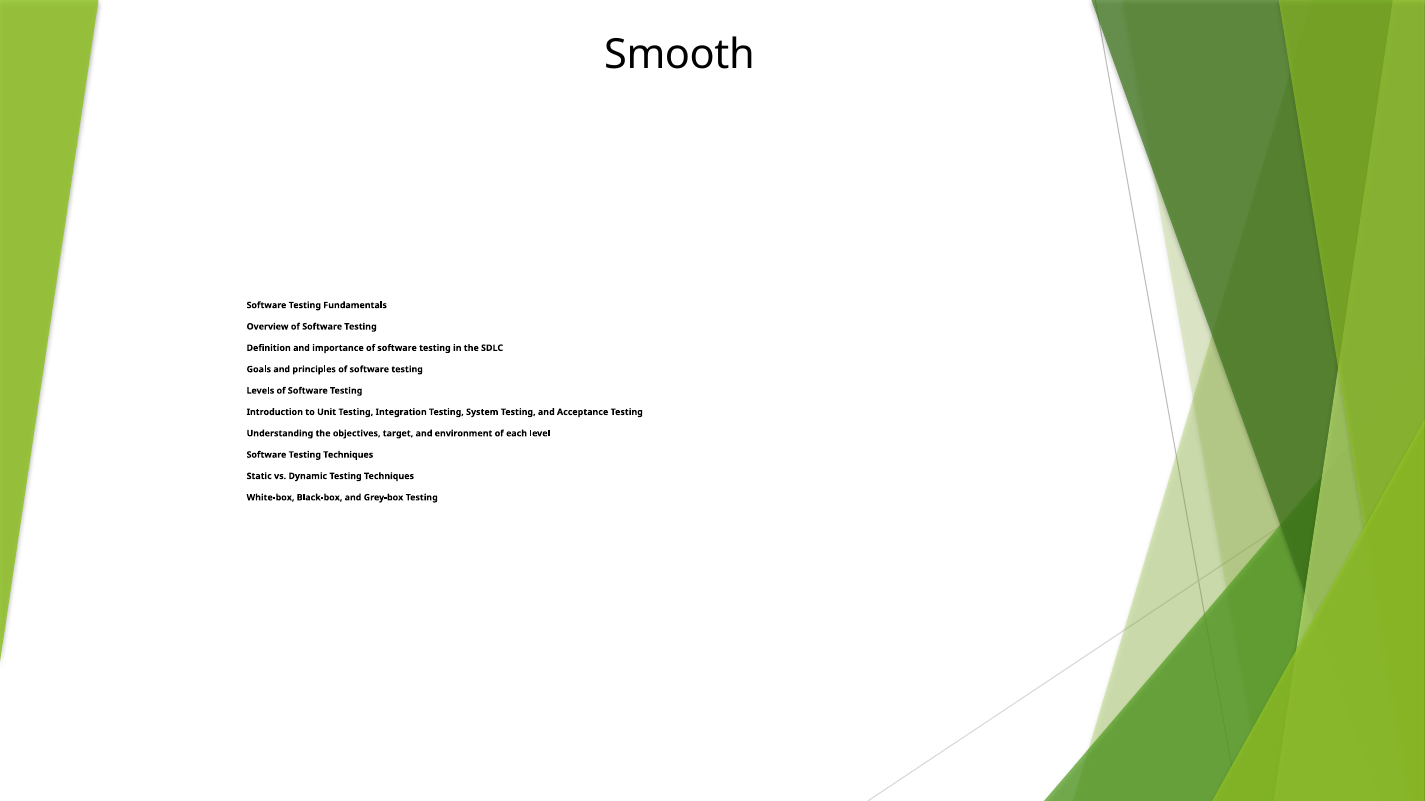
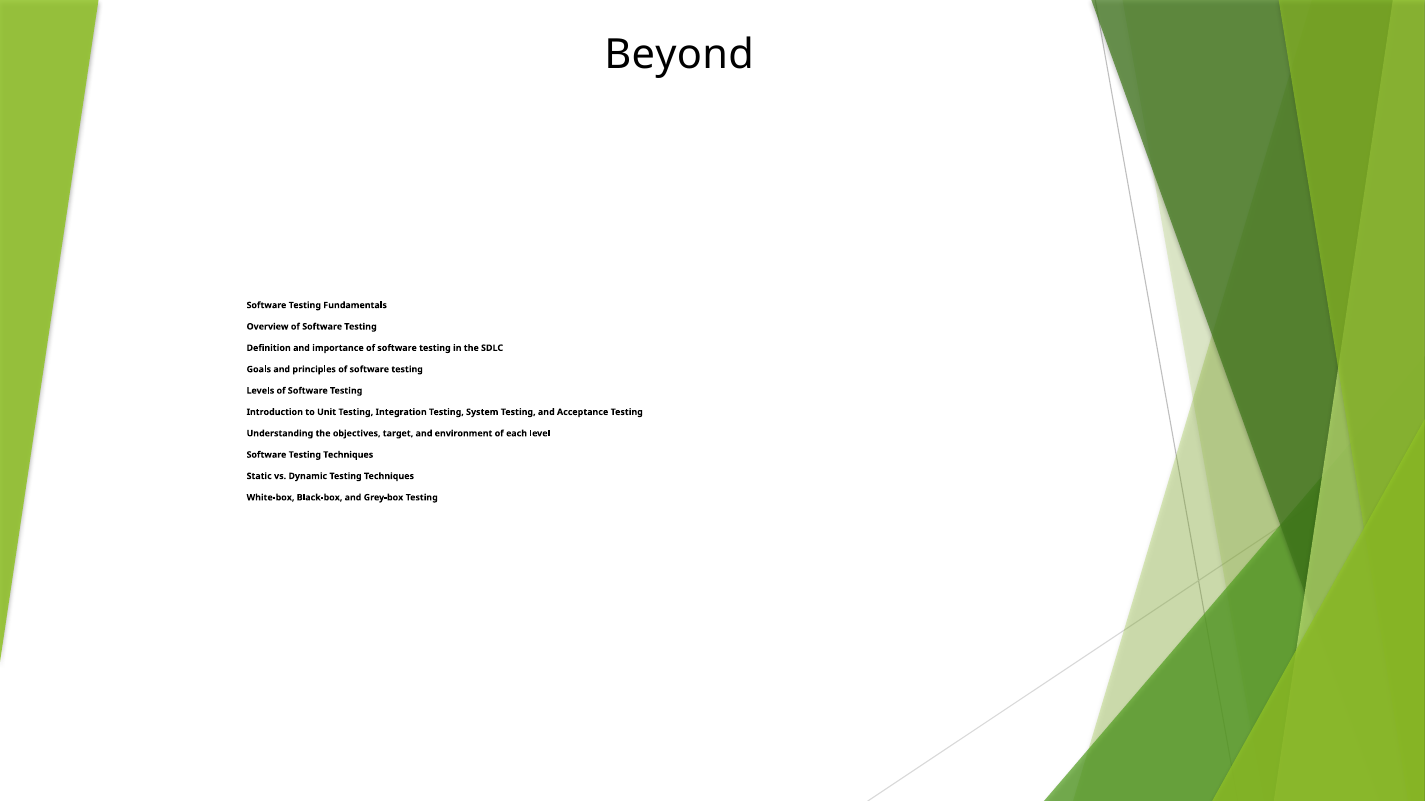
Smooth: Smooth -> Beyond (679, 55)
